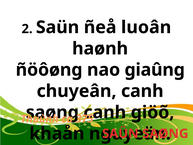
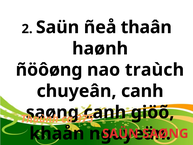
luoân: luoân -> thaân (146, 27)
giaûng: giaûng -> traùch (155, 70)
